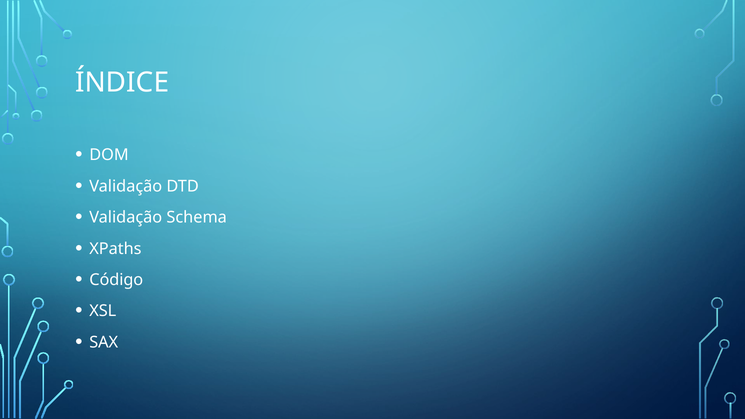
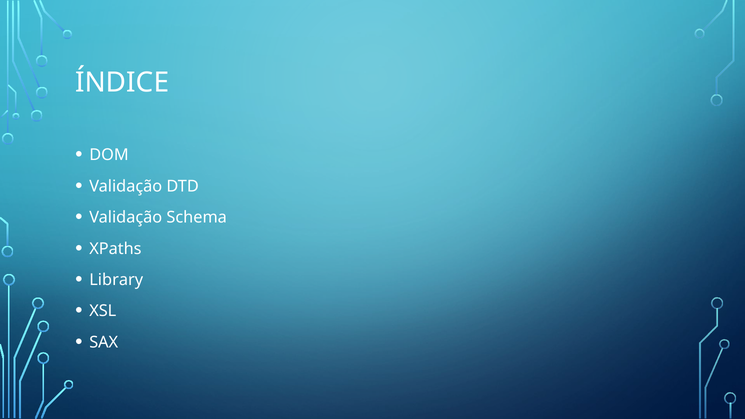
Código: Código -> Library (116, 280)
